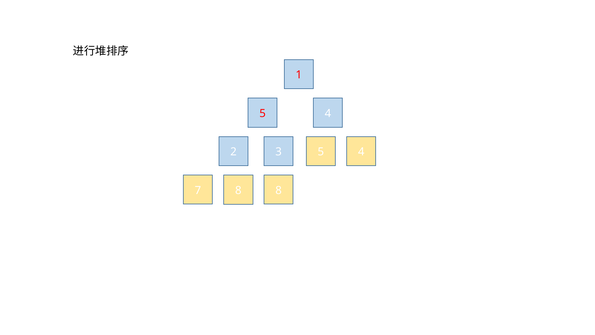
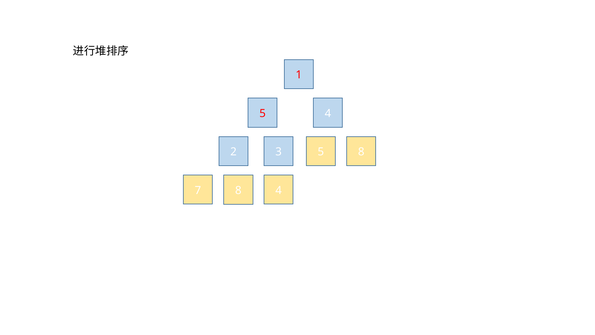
5 4: 4 -> 8 (361, 152)
8 8: 8 -> 4 (279, 190)
